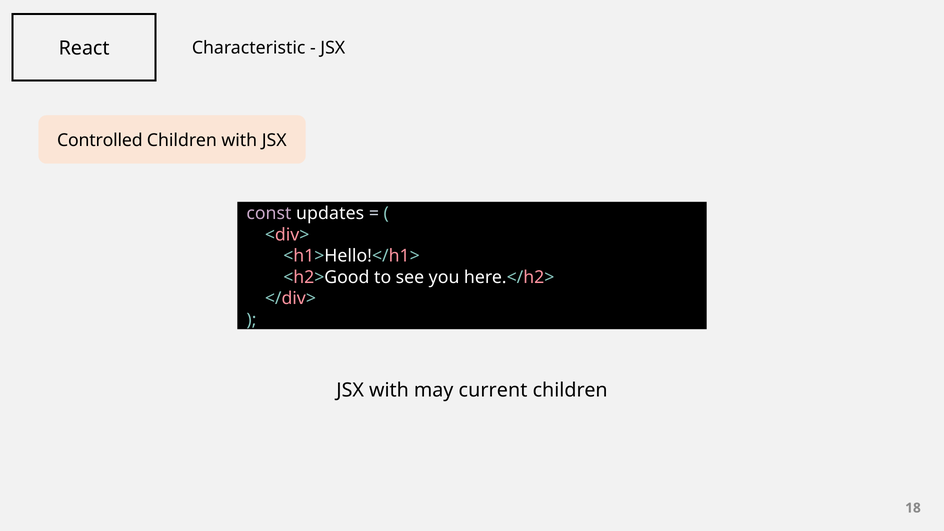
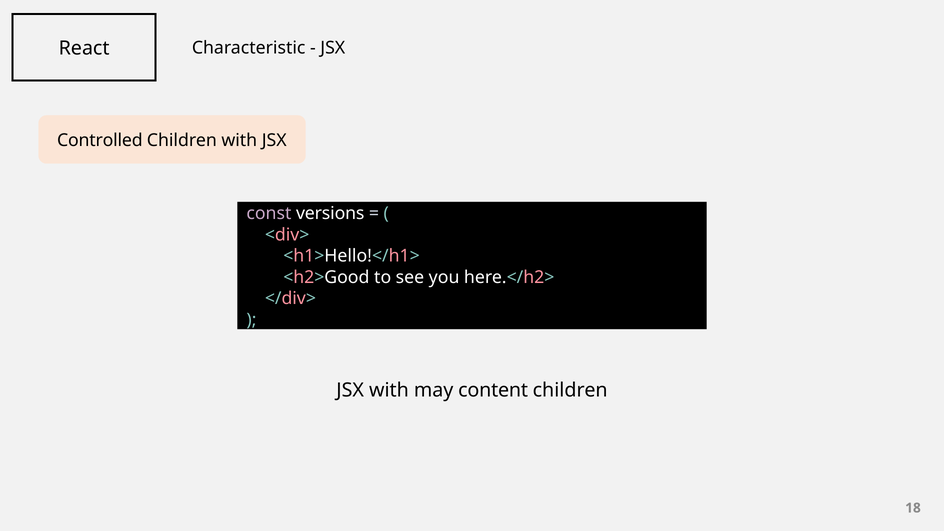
updates: updates -> versions (330, 214)
current: current -> content (493, 390)
